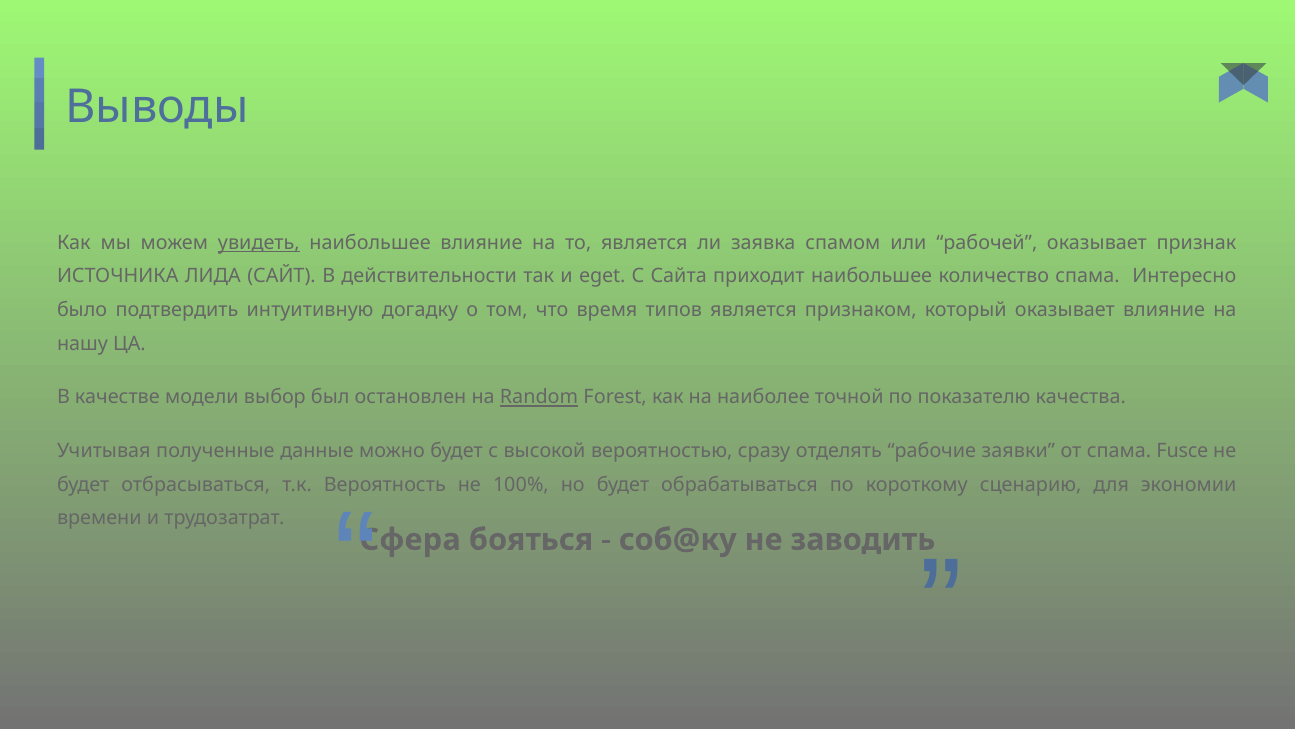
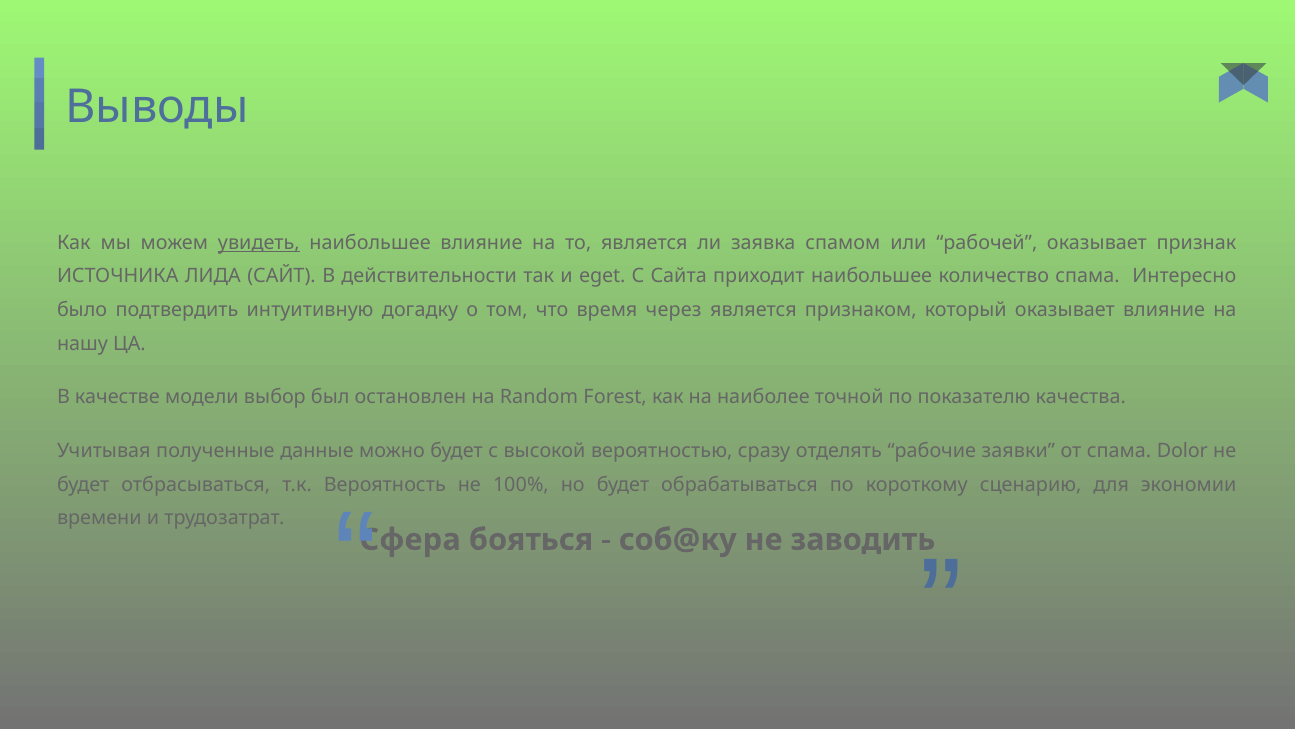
типов: типов -> через (674, 310)
Random underline: present -> none (539, 397)
Fusce: Fusce -> Dolor (1182, 451)
